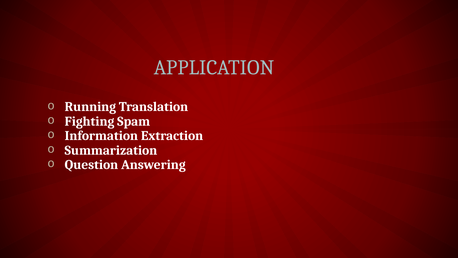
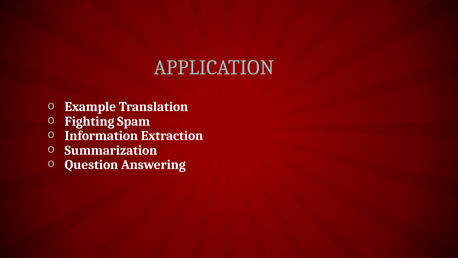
Running: Running -> Example (90, 107)
